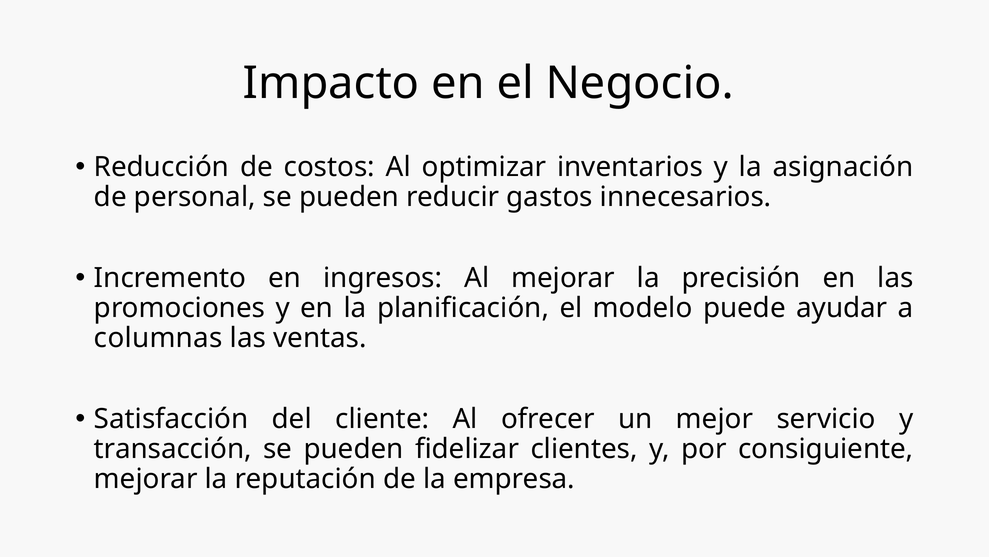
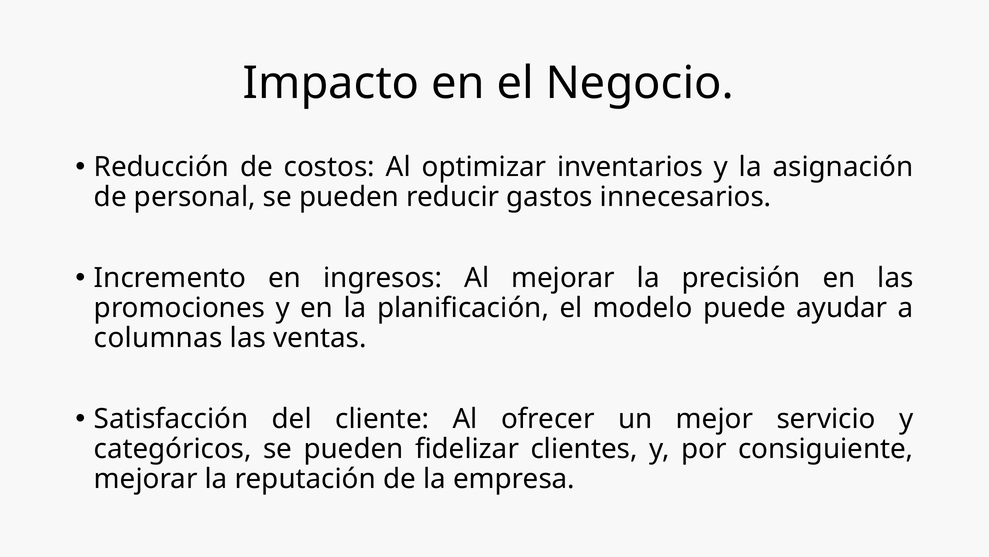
transacción: transacción -> categóricos (173, 448)
